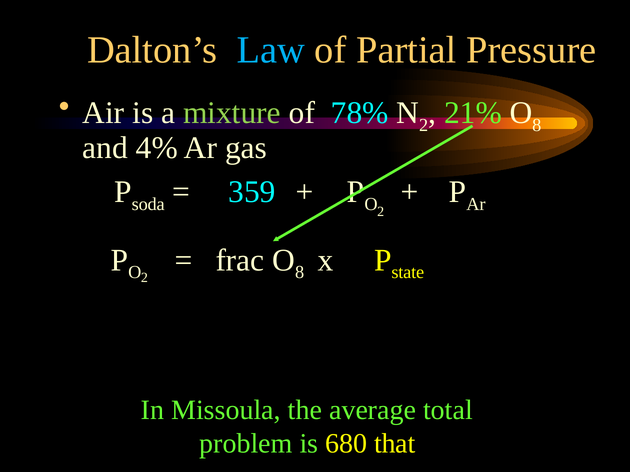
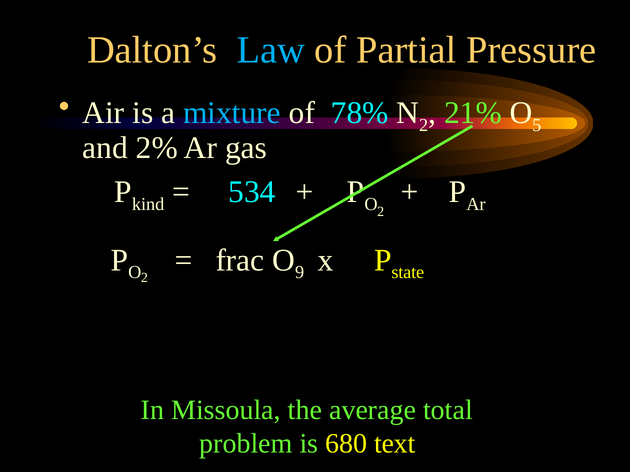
mixture colour: light green -> light blue (232, 113)
8: 8 -> 5 (537, 125)
4%: 4% -> 2% (157, 148)
soda: soda -> kind (148, 204)
359: 359 -> 534 (252, 192)
8: 8 -> 9 (300, 273)
that: that -> text (395, 444)
